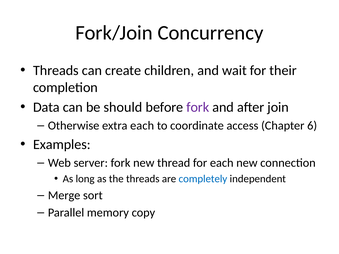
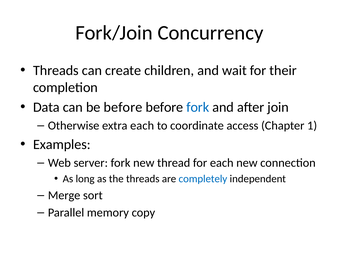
be should: should -> before (123, 107)
fork colour: purple -> blue (198, 107)
6: 6 -> 1 (312, 126)
